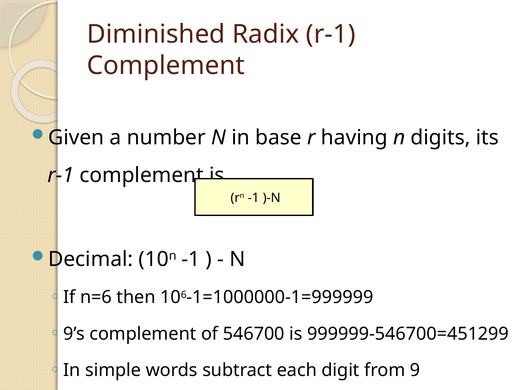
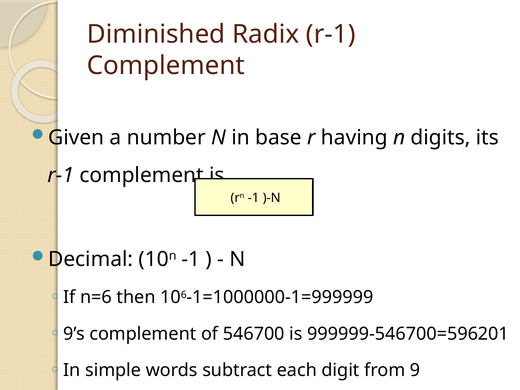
999999-546700=451299: 999999-546700=451299 -> 999999-546700=596201 (408, 334)
